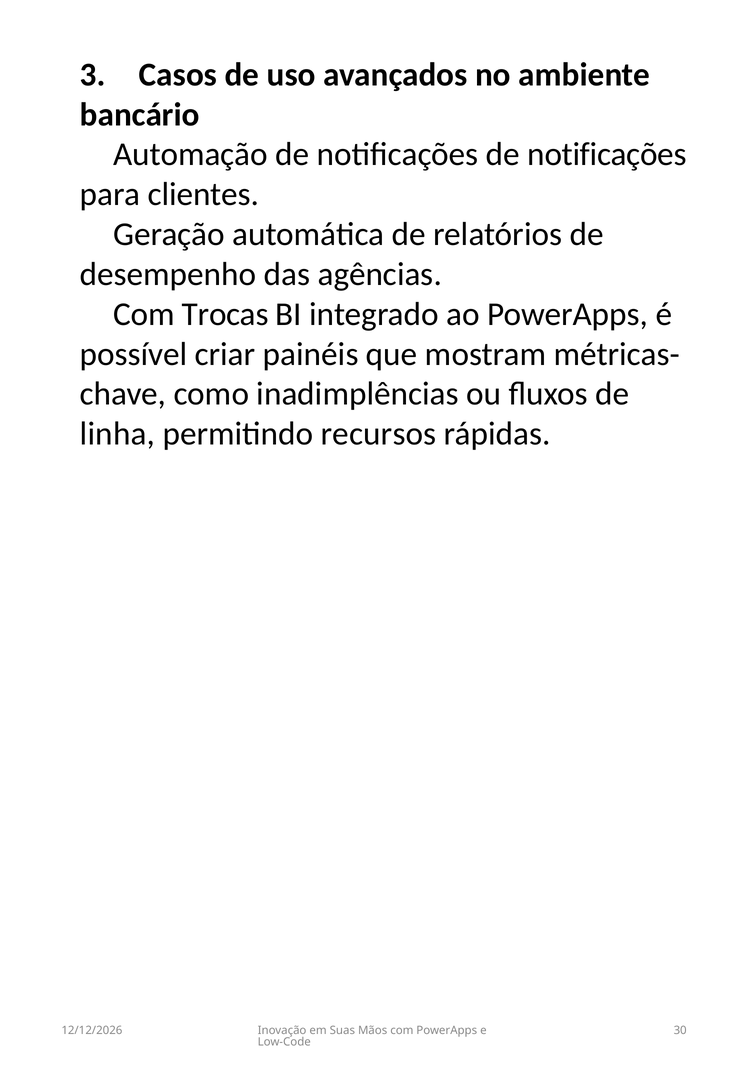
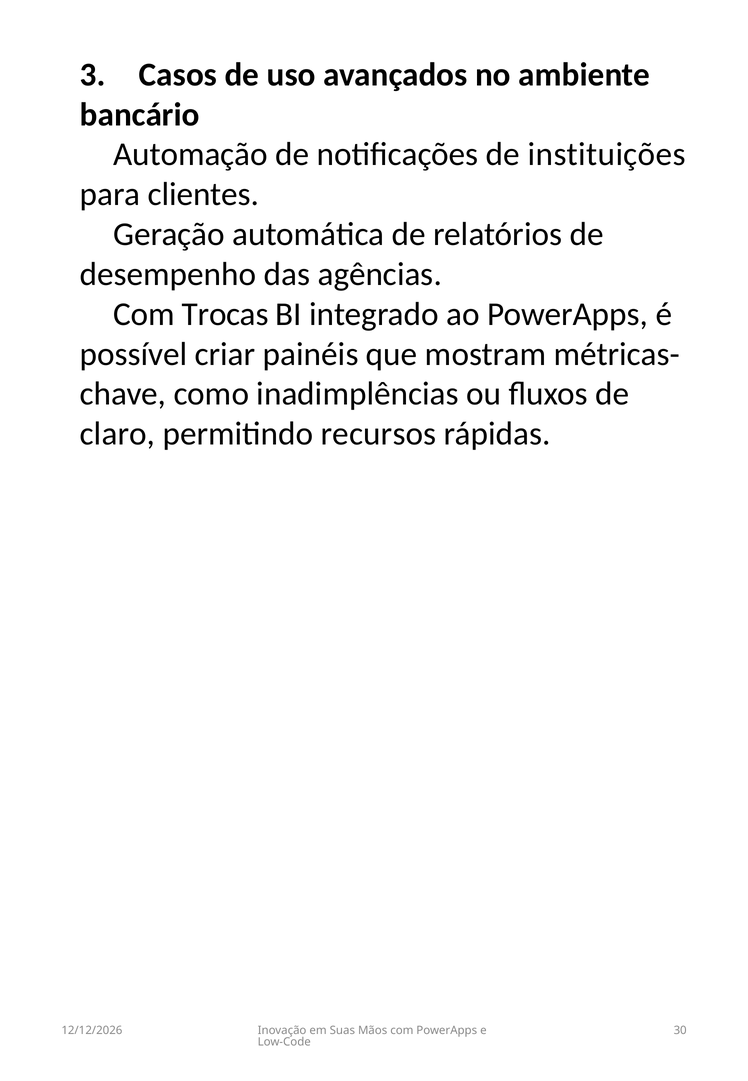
notificações de notificações: notificações -> instituições (607, 154)
linha: linha -> claro (117, 434)
